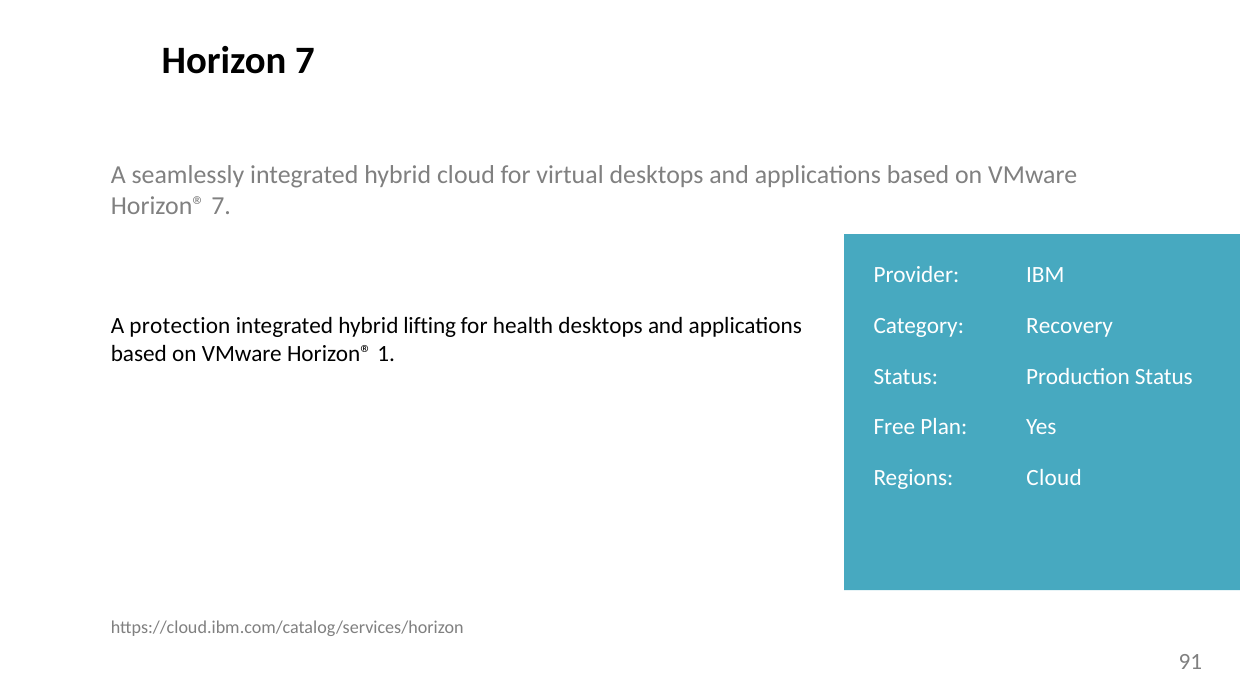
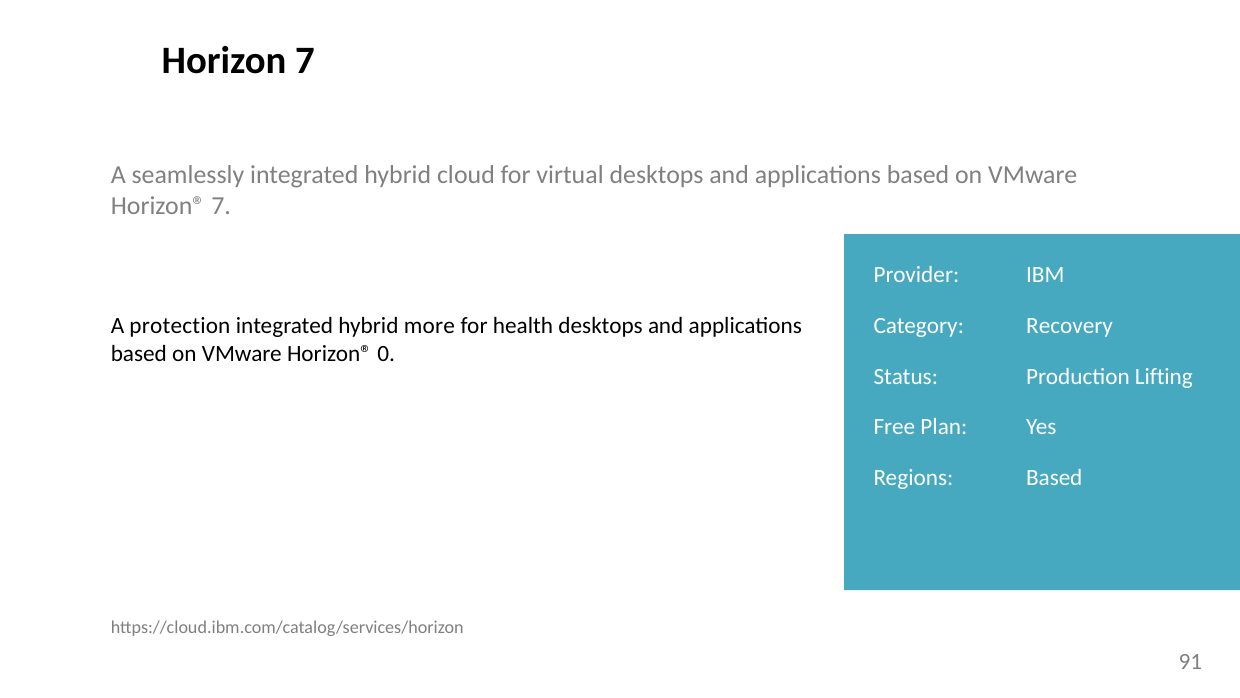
lifting: lifting -> more (429, 325)
1: 1 -> 0 (386, 353)
Production Status: Status -> Lifting (1164, 376)
Regions Cloud: Cloud -> Based (1054, 478)
